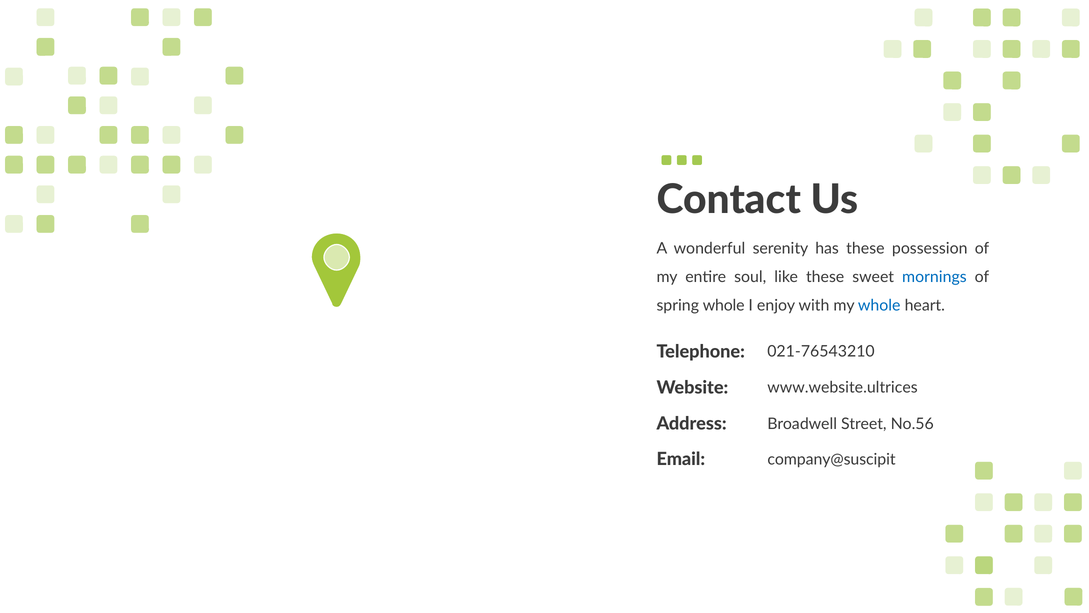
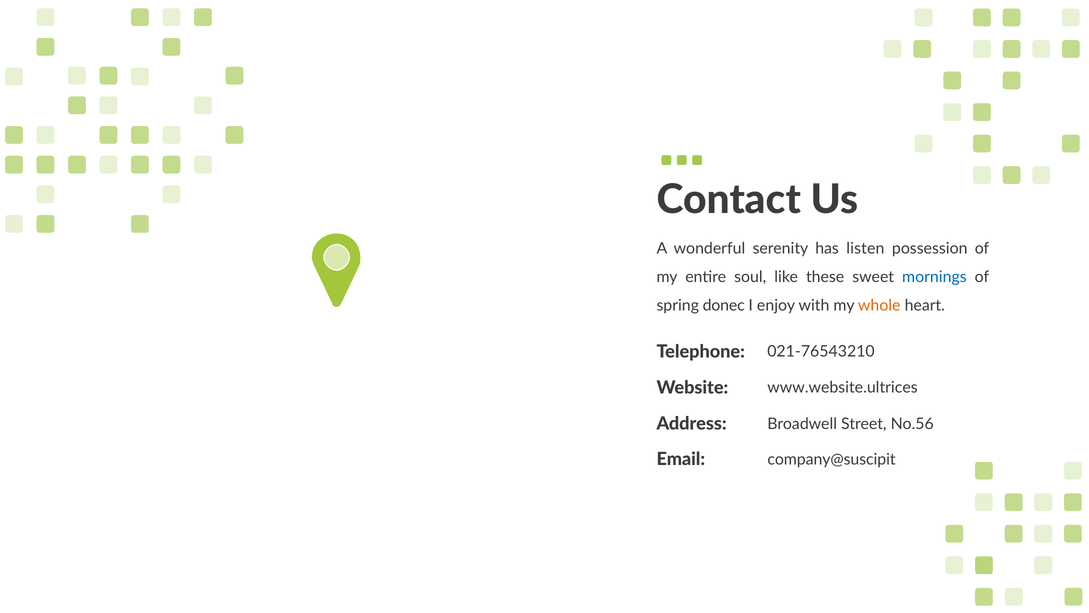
has these: these -> listen (865, 248)
spring whole: whole -> donec (724, 305)
whole colour: blue -> orange (879, 305)
